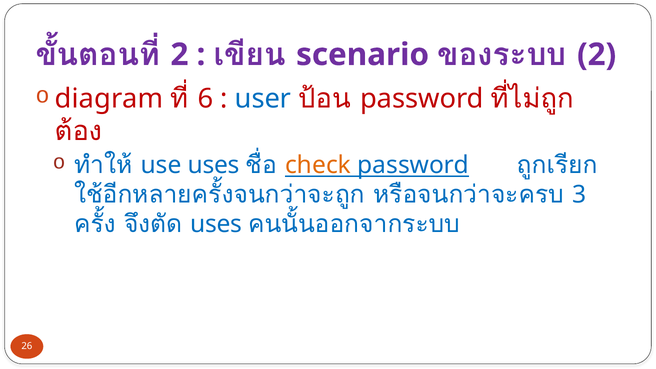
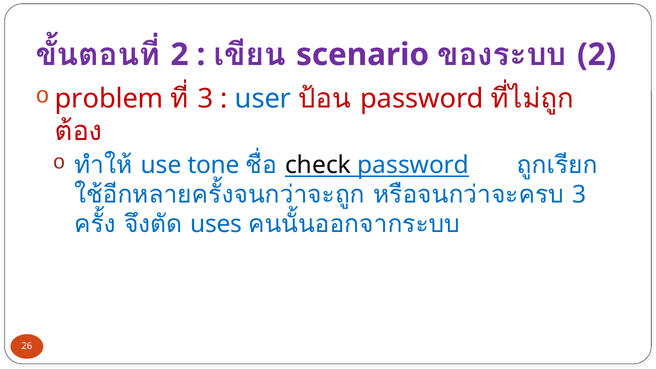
diagram: diagram -> problem (109, 99)
6: 6 -> 3 (205, 99)
use uses: uses -> tone (214, 165)
check colour: orange -> black (318, 165)
